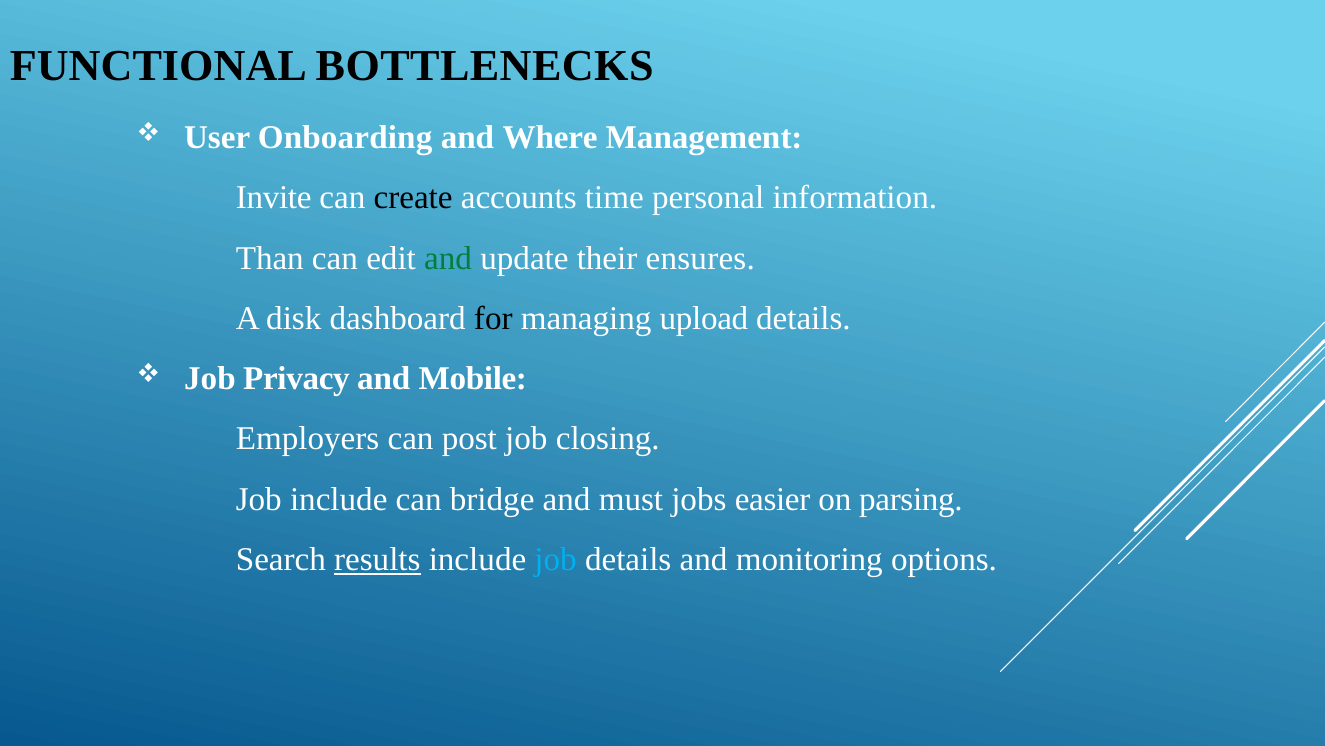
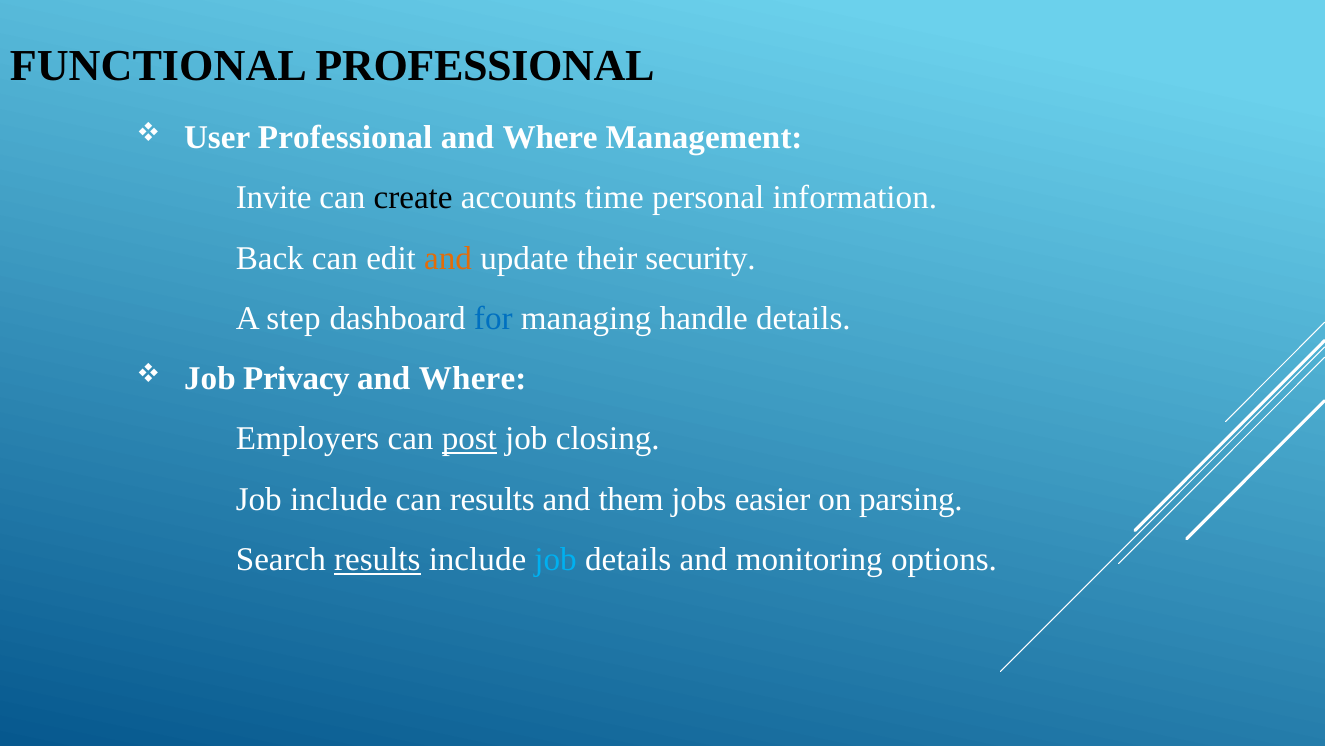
FUNCTIONAL BOTTLENECKS: BOTTLENECKS -> PROFESSIONAL (485, 66)
User Onboarding: Onboarding -> Professional (345, 138)
Than: Than -> Back (270, 258)
and colour: green -> orange (448, 258)
ensures: ensures -> security (701, 258)
disk: disk -> step (294, 318)
for colour: black -> blue (493, 318)
upload: upload -> handle (704, 318)
Mobile: Mobile -> Where (473, 378)
post underline: none -> present (469, 438)
can bridge: bridge -> results (492, 499)
must: must -> them (631, 499)
